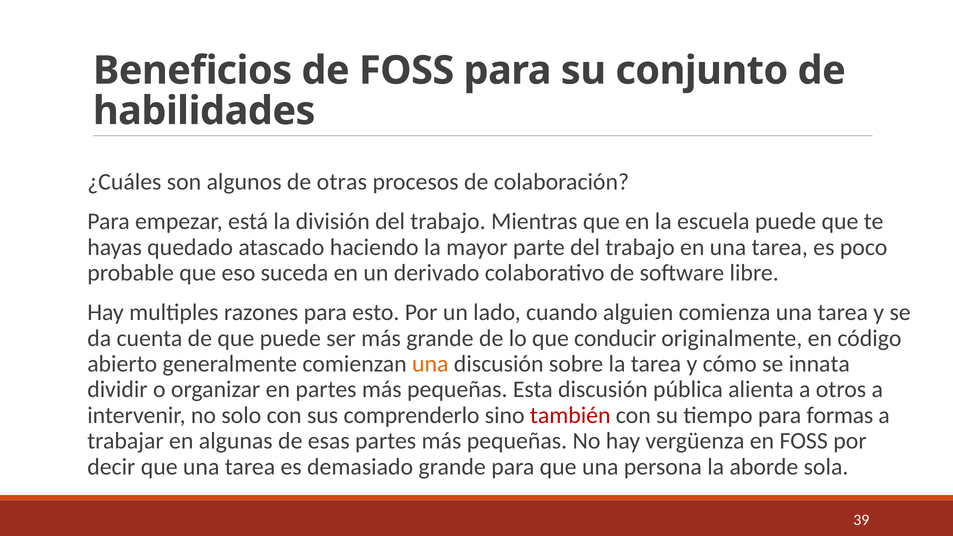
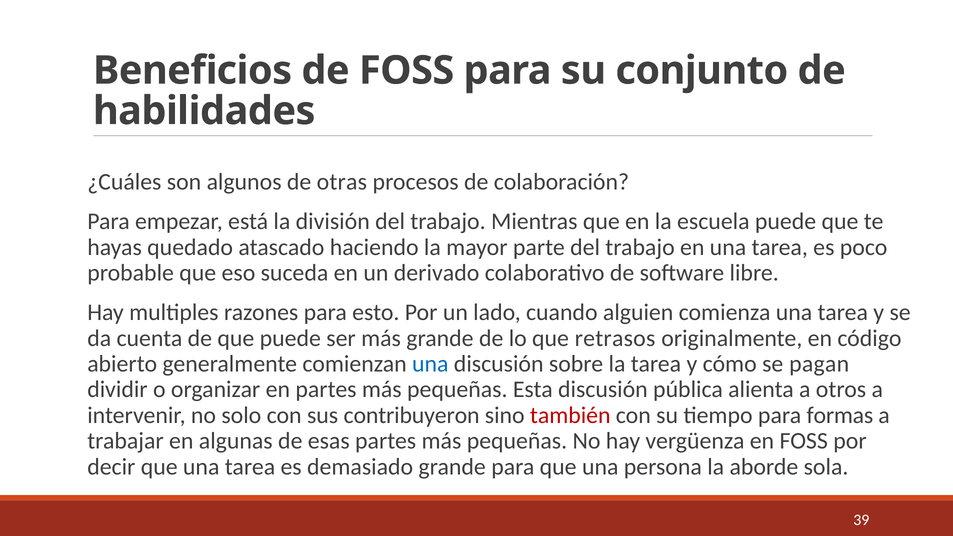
conducir: conducir -> retrasos (615, 338)
una colour: orange -> blue (430, 364)
innata: innata -> pagan (819, 364)
comprenderlo: comprenderlo -> contribuyeron (412, 415)
